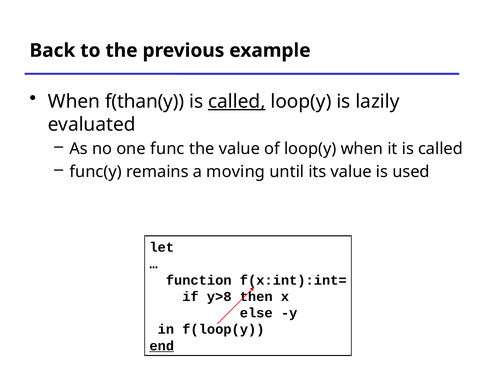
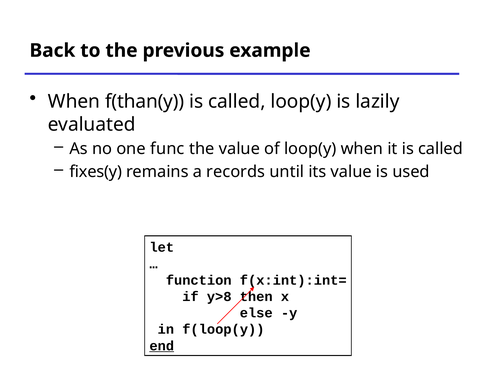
called underline: present -> none (237, 101)
func(y: func(y -> fixes(y (96, 172)
moving: moving -> records (236, 172)
